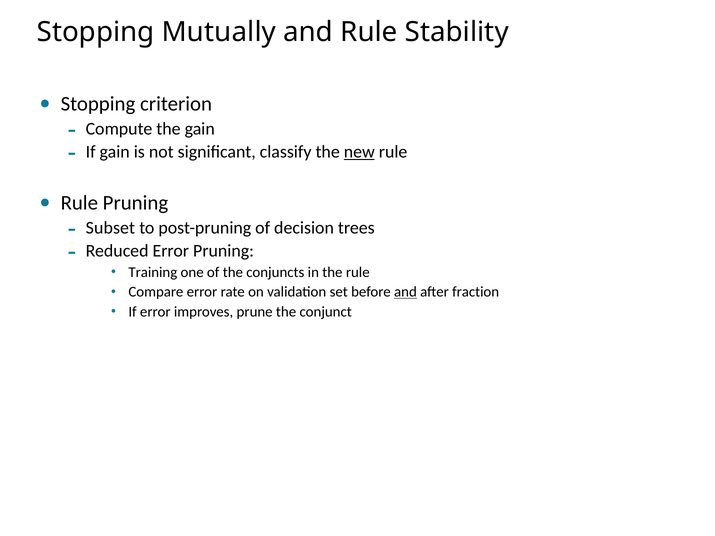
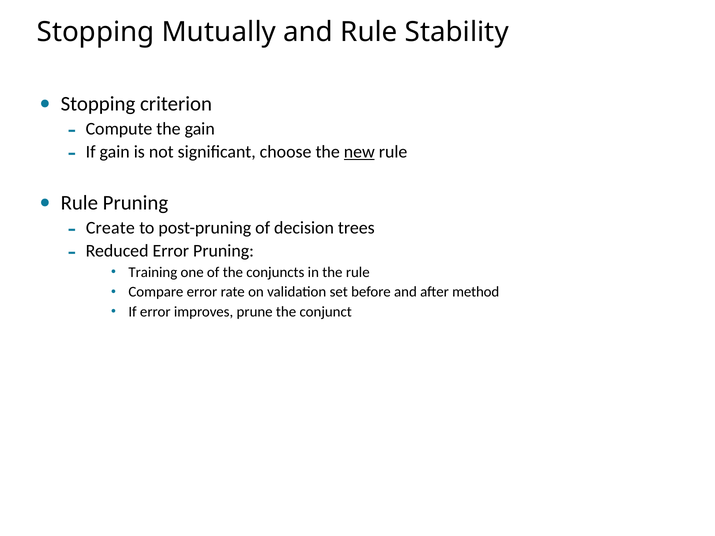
classify: classify -> choose (286, 152)
Subset: Subset -> Create (110, 228)
and underline: present -> none (405, 292)
fraction: fraction -> method (476, 292)
